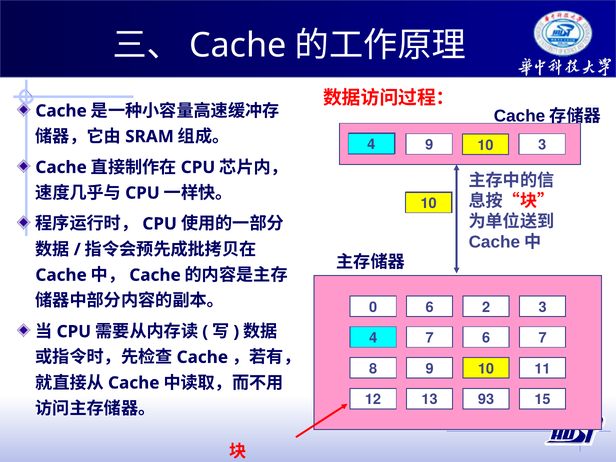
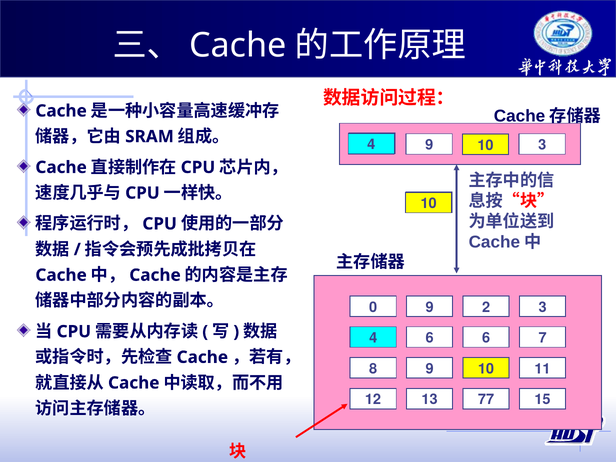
0 6: 6 -> 9 (430, 307)
7: 7 -> 6 (430, 338)
93: 93 -> 77 (486, 400)
